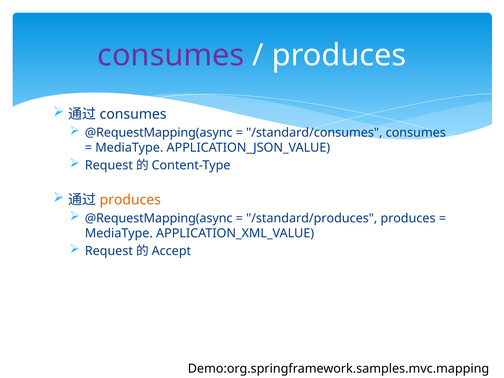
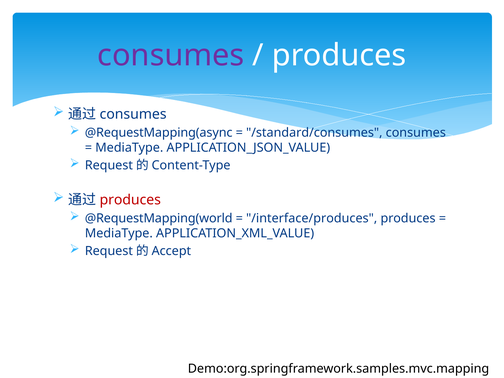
produces colour: orange -> red (130, 200)
@RequestMapping(async: @RequestMapping(async -> @RequestMapping(world (159, 218)
/standard/produces: /standard/produces -> /interface/produces (312, 218)
